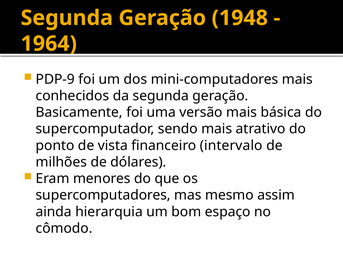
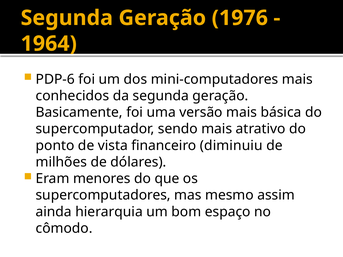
1948: 1948 -> 1976 (240, 18)
PDP-9: PDP-9 -> PDP-6 (55, 79)
intervalo: intervalo -> diminuiu (231, 146)
